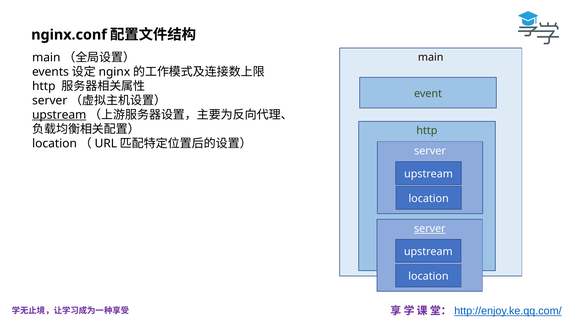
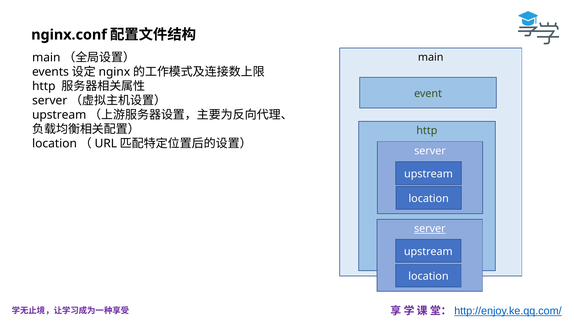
upstream underline: present -> none (59, 115)
